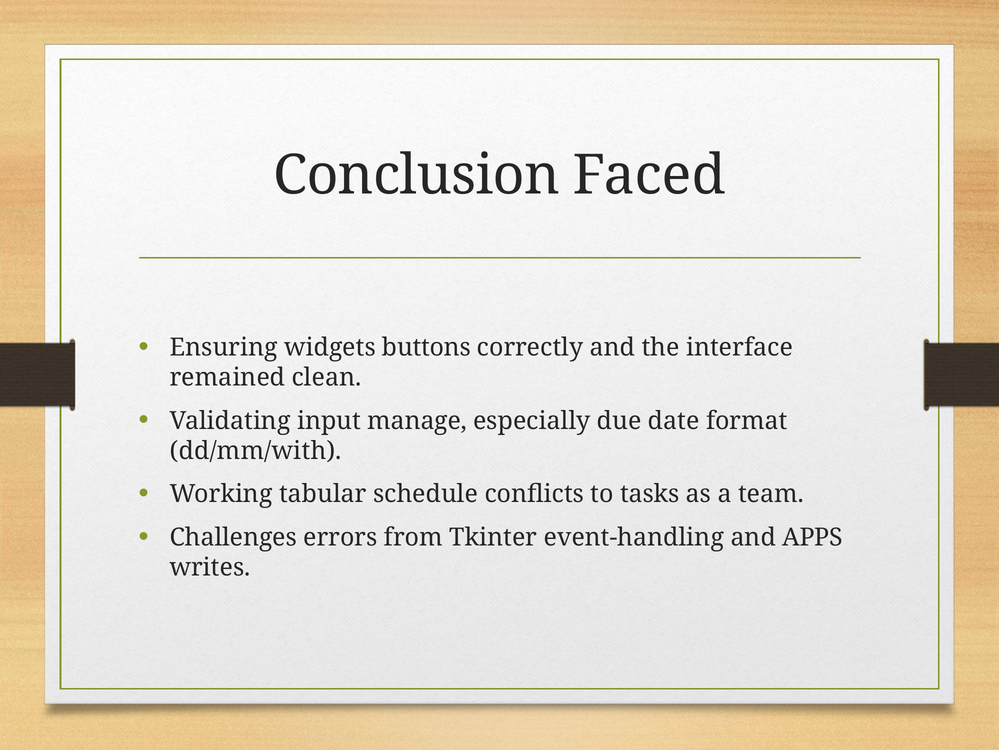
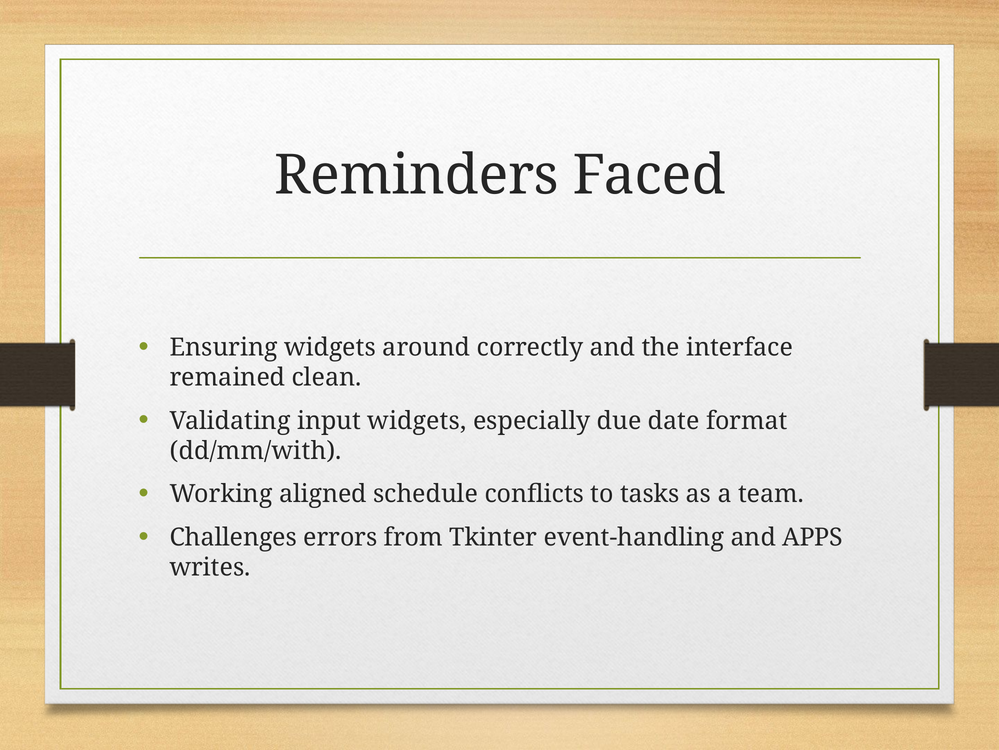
Conclusion: Conclusion -> Reminders (416, 175)
buttons: buttons -> around (426, 347)
input manage: manage -> widgets (417, 420)
tabular: tabular -> aligned (323, 494)
